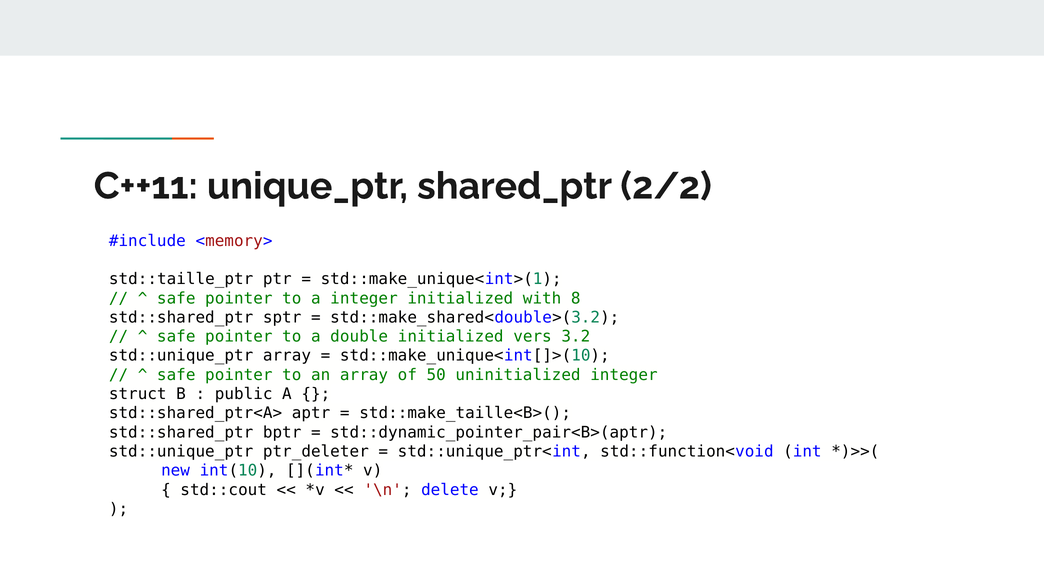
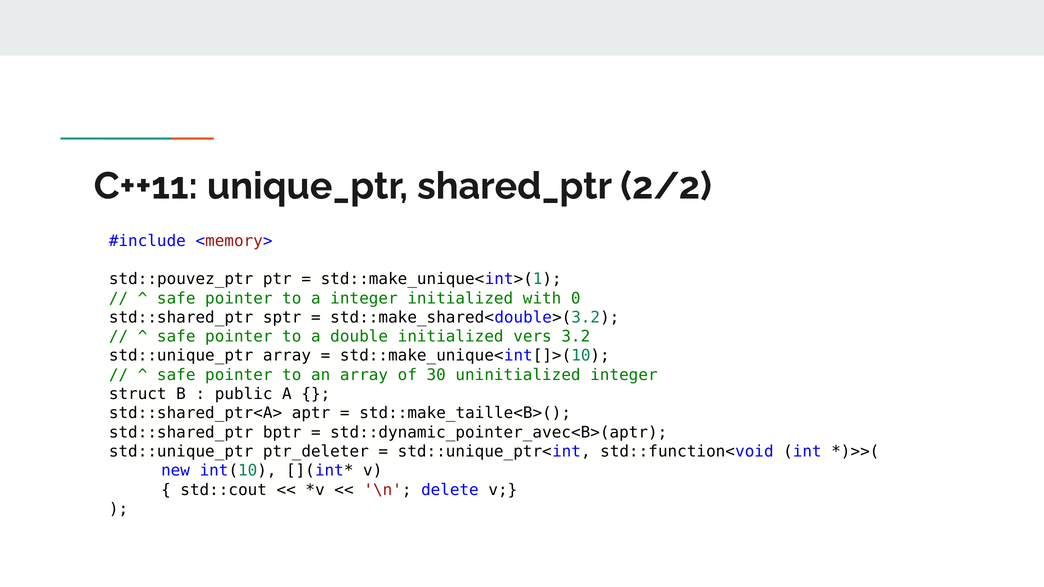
std::taille_ptr: std::taille_ptr -> std::pouvez_ptr (181, 279)
8: 8 -> 0 (576, 298)
50: 50 -> 30 (436, 375)
std::dynamic_pointer_pair<B>(aptr: std::dynamic_pointer_pair<B>(aptr -> std::dynamic_pointer_avec<B>(aptr (499, 433)
